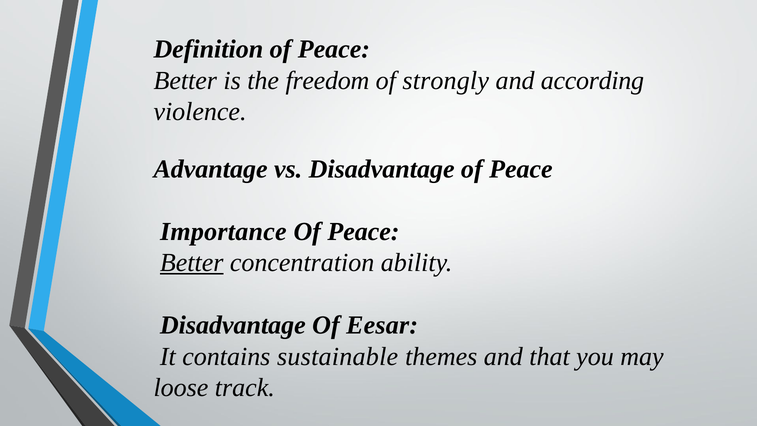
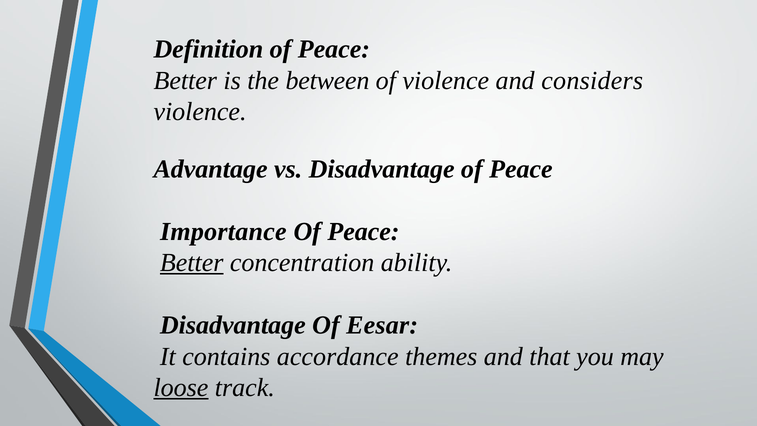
freedom: freedom -> between (327, 81)
of strongly: strongly -> violence (446, 81)
according: according -> considers (592, 81)
sustainable: sustainable -> accordance (338, 356)
loose underline: none -> present (181, 388)
